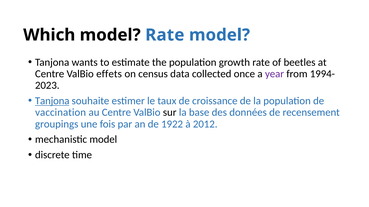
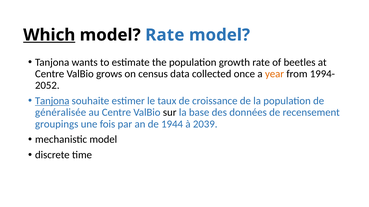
Which underline: none -> present (49, 35)
effets: effets -> grows (109, 74)
year colour: purple -> orange (275, 74)
2023: 2023 -> 2052 (47, 86)
vaccination: vaccination -> généralisée (61, 113)
1922: 1922 -> 1944 (172, 124)
2012: 2012 -> 2039 (205, 124)
